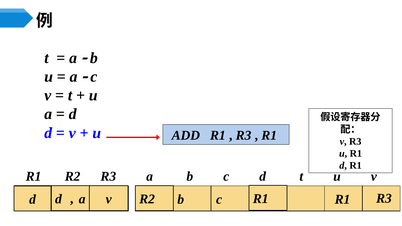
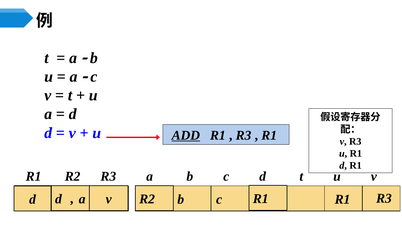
ADD underline: none -> present (186, 135)
